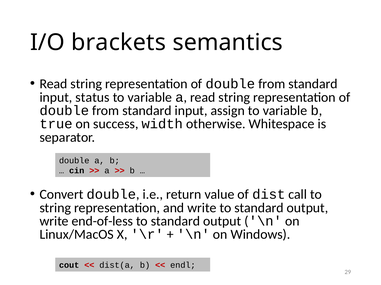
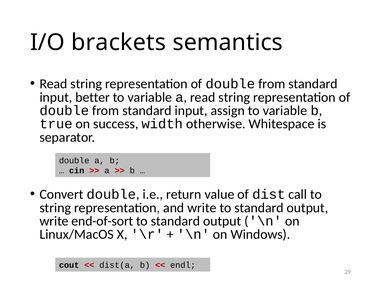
status: status -> better (93, 97)
end-of-less: end-of-less -> end-of-sort (102, 222)
